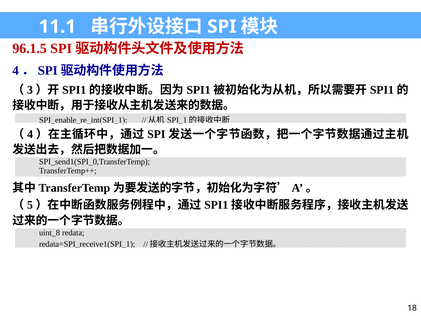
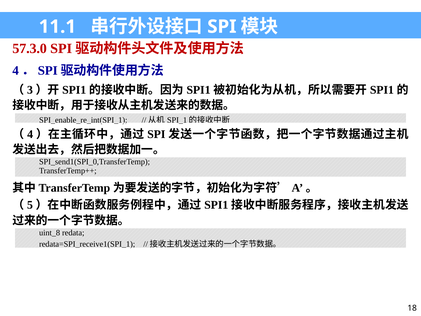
96.1.5: 96.1.5 -> 57.3.0 (30, 49)
